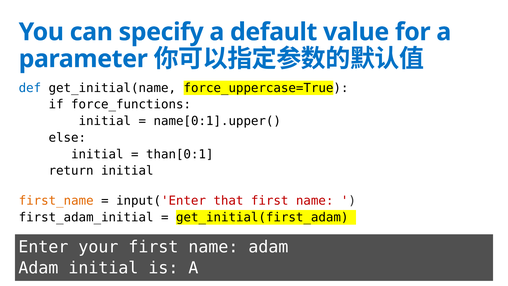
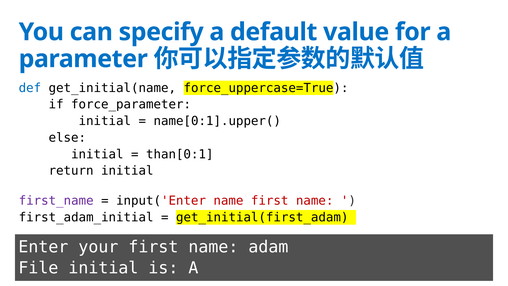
force_functions: force_functions -> force_parameter (131, 104)
first_name colour: orange -> purple (56, 201)
input('Enter that: that -> name (228, 201)
Adam: Adam -> File (39, 268)
